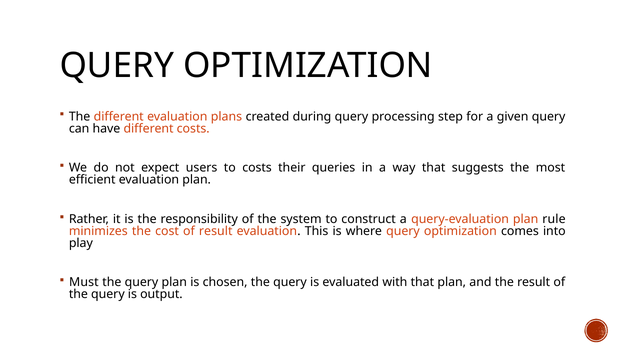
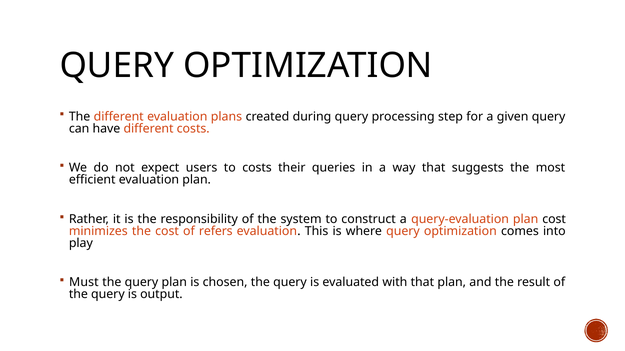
plan rule: rule -> cost (554, 219)
of result: result -> refers (216, 231)
